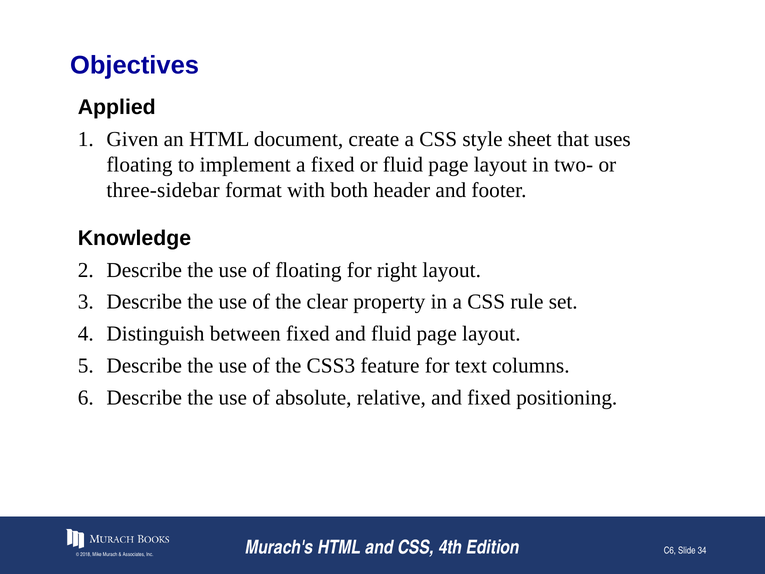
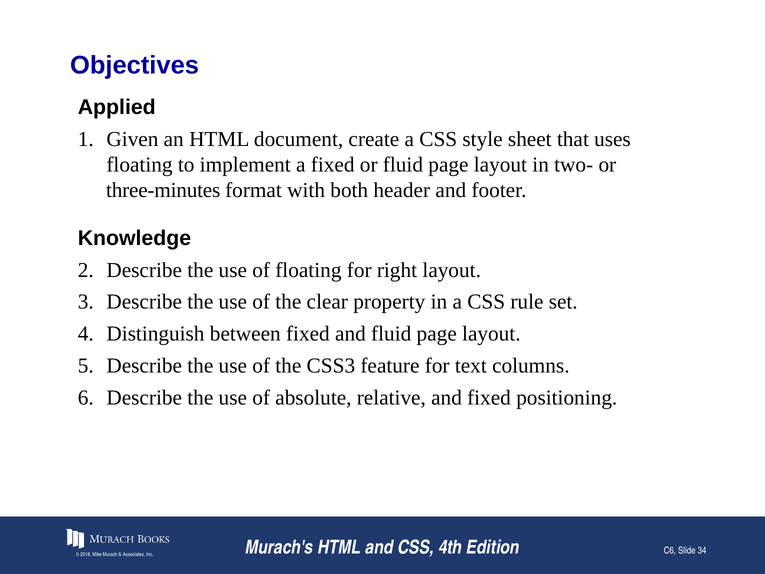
three-sidebar: three-sidebar -> three-minutes (163, 190)
